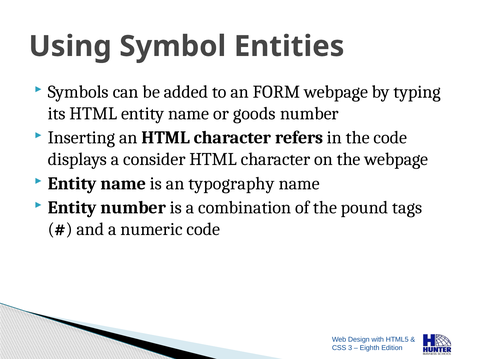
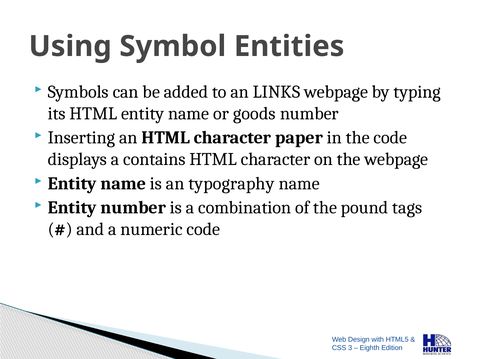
FORM: FORM -> LINKS (277, 92)
refers: refers -> paper (299, 138)
consider: consider -> contains (154, 159)
